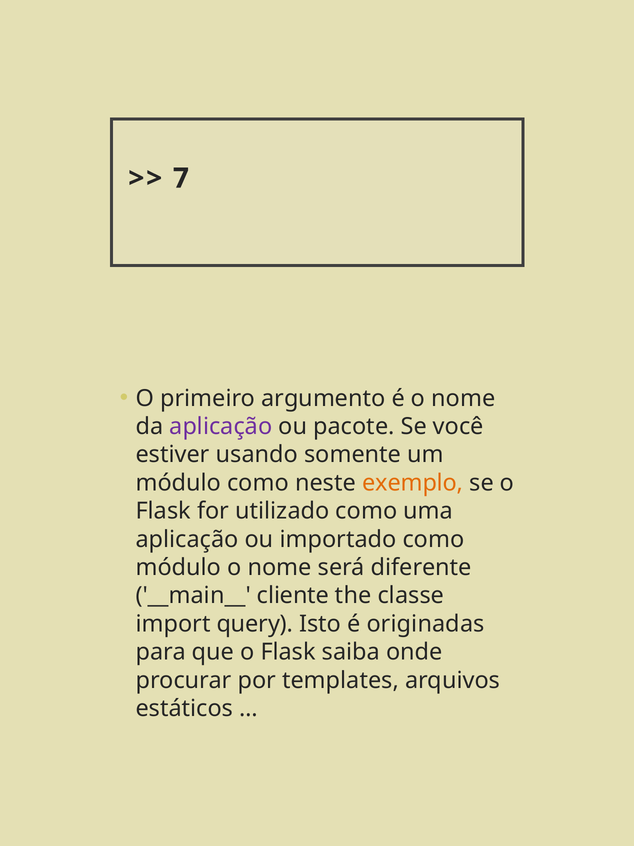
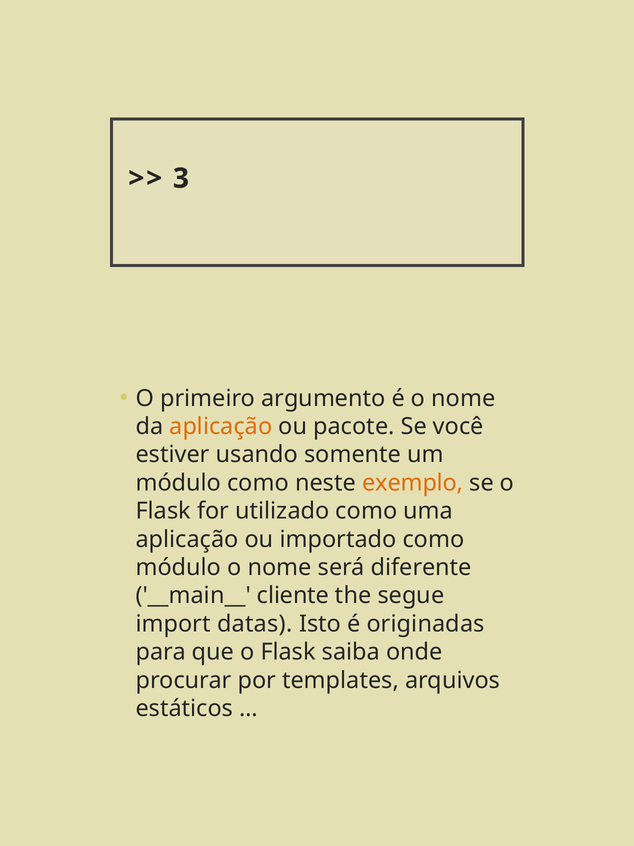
7: 7 -> 3 (181, 178)
aplicação colour: purple -> orange (221, 426)
classe: classe -> segue (411, 595)
query: query -> datas (255, 623)
